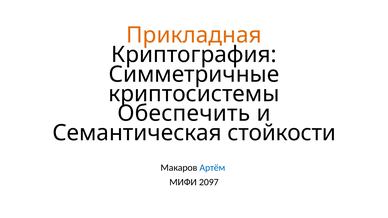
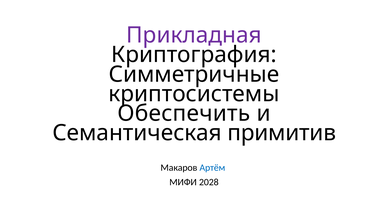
Прикладная colour: orange -> purple (194, 35)
стойкости: стойкости -> примитив (282, 133)
2097: 2097 -> 2028 (209, 182)
